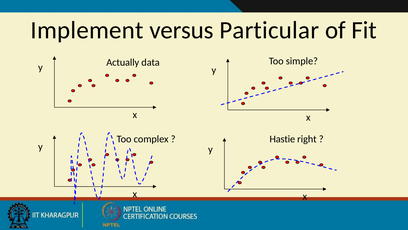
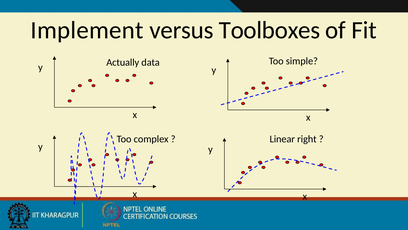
Particular: Particular -> Toolboxes (269, 30)
Hastie: Hastie -> Linear (282, 139)
